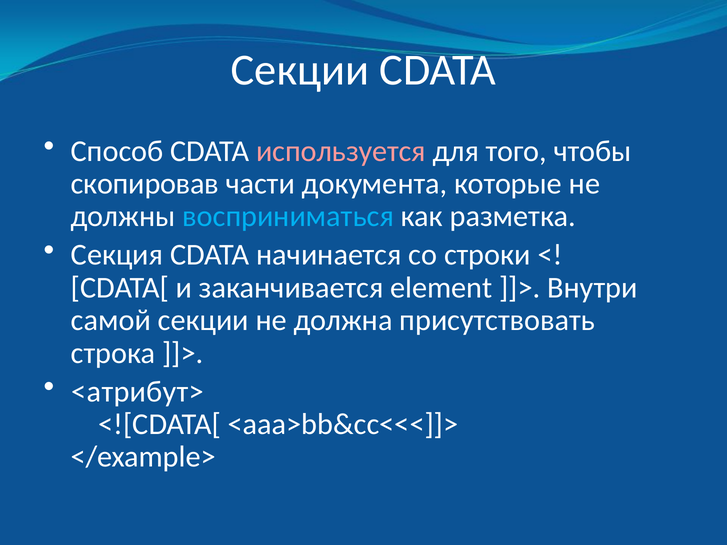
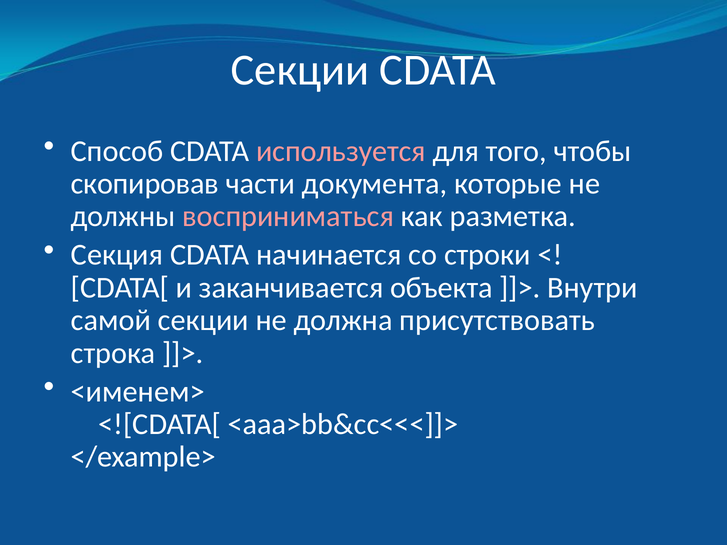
восприниматься colour: light blue -> pink (288, 217)
element: element -> объекта (441, 288)
<атрибут>: <атрибут> -> <именем> (138, 392)
